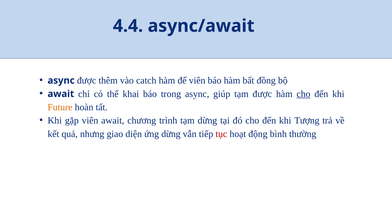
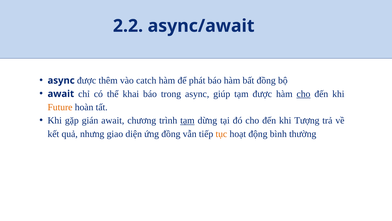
4.4: 4.4 -> 2.2 (128, 26)
để viên: viên -> phát (197, 80)
gặp viên: viên -> gián (90, 120)
tạm underline: none -> present (187, 120)
ứng dừng: dừng -> đồng (171, 134)
tục colour: red -> orange (221, 134)
